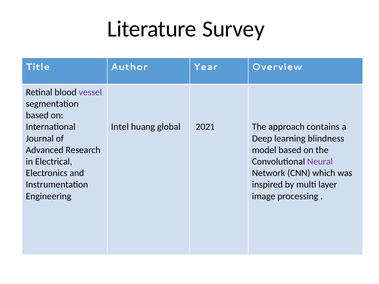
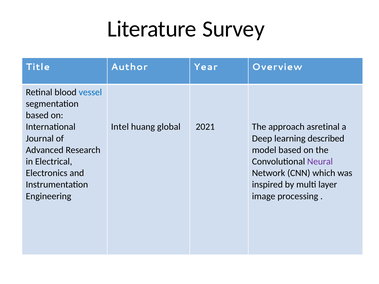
vessel colour: purple -> blue (90, 92)
contains: contains -> asretinal (323, 127)
blindness: blindness -> described (326, 139)
